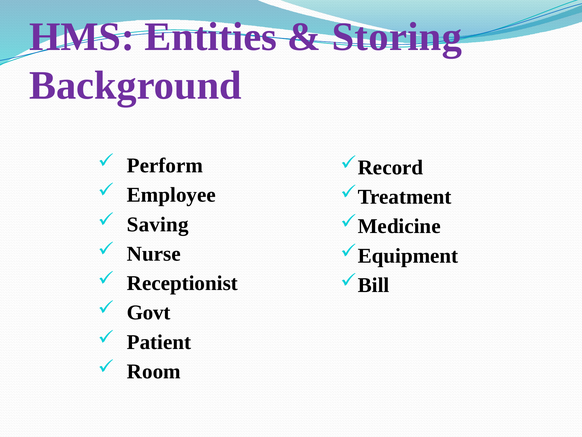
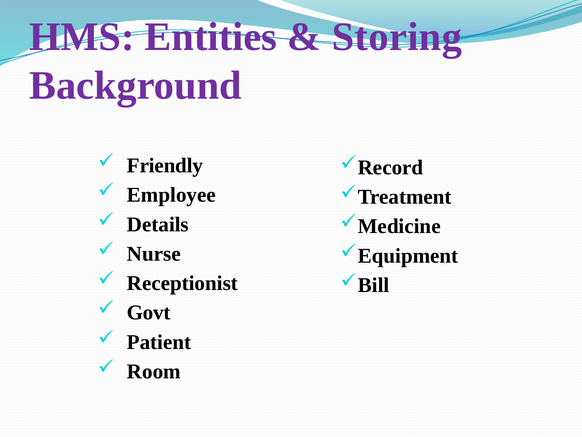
Perform: Perform -> Friendly (165, 165)
Saving: Saving -> Details (158, 224)
